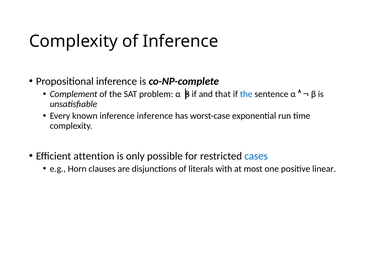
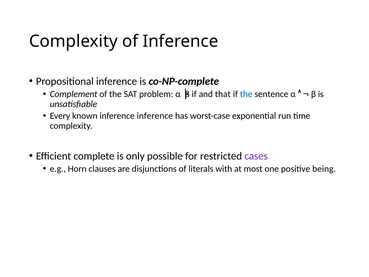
attention: attention -> complete (94, 156)
cases colour: blue -> purple (256, 156)
linear: linear -> being (324, 169)
